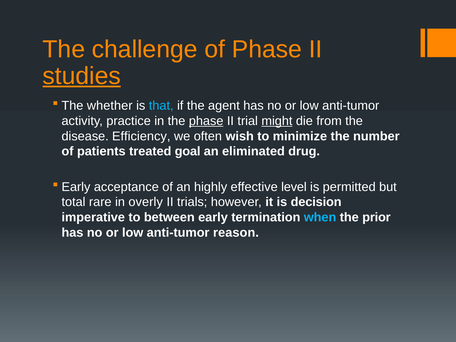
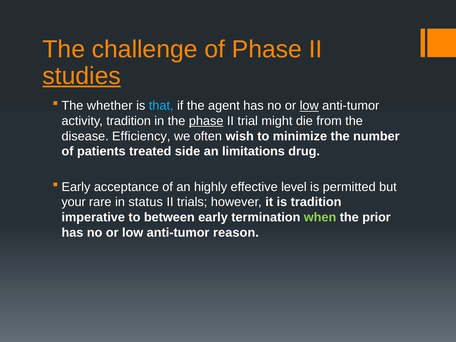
low underline: none -> present (309, 106)
activity practice: practice -> tradition (129, 121)
might underline: present -> none (277, 121)
goal: goal -> side (188, 151)
eliminated: eliminated -> limitations (253, 151)
total: total -> your (74, 202)
overly: overly -> status (146, 202)
is decision: decision -> tradition (316, 202)
when colour: light blue -> light green (320, 217)
